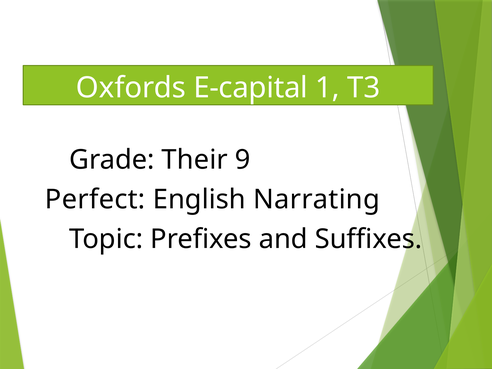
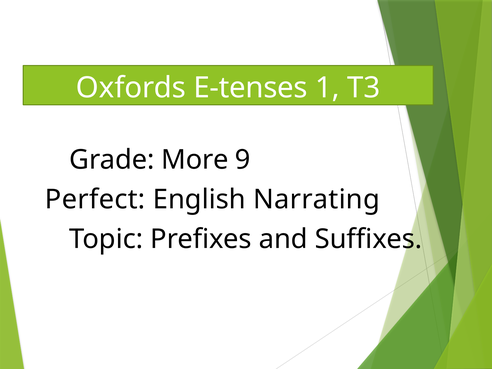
E-capital: E-capital -> E-tenses (251, 88)
Their: Their -> More (195, 160)
